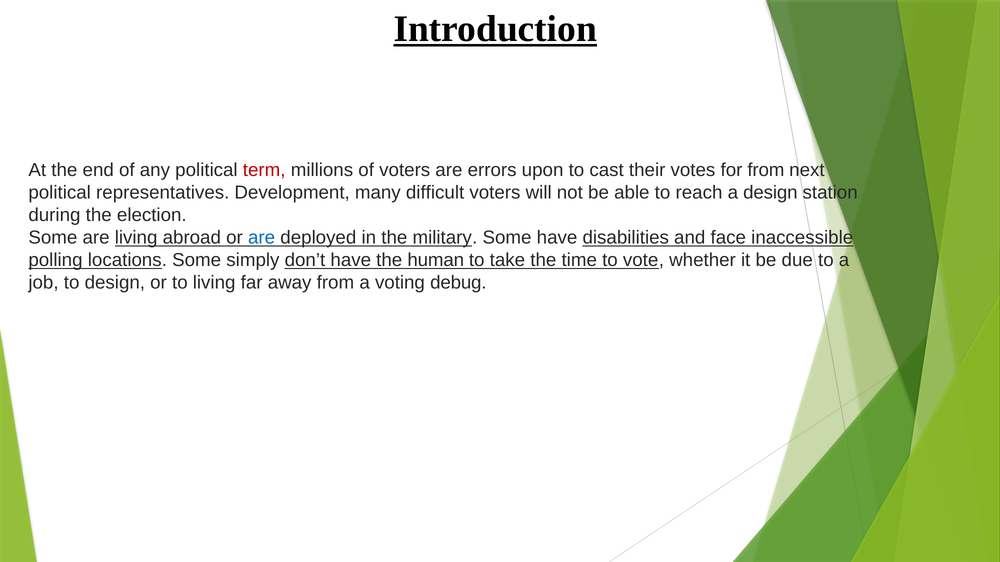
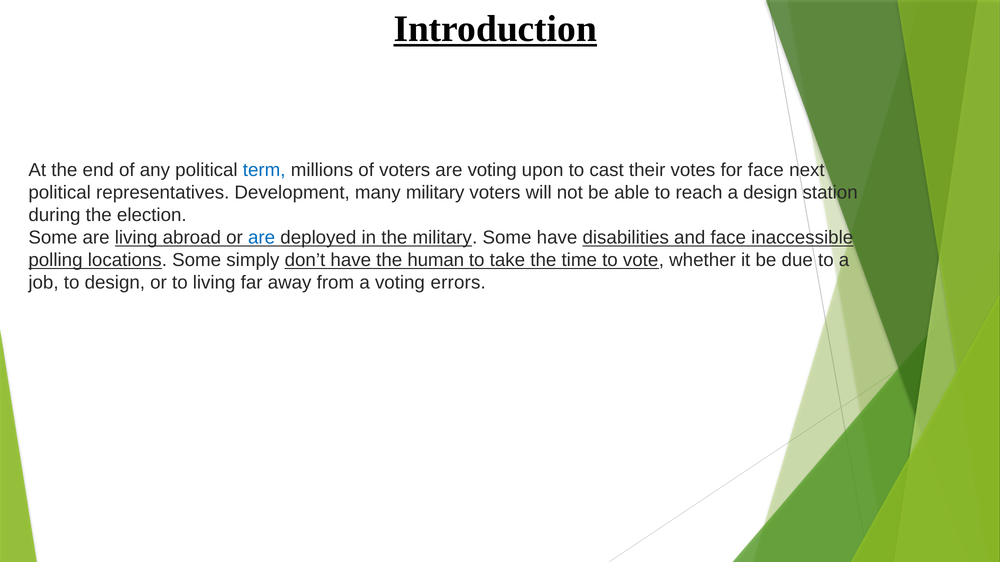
term colour: red -> blue (264, 170)
are errors: errors -> voting (492, 170)
for from: from -> face (766, 170)
many difficult: difficult -> military (435, 193)
debug: debug -> errors (458, 283)
